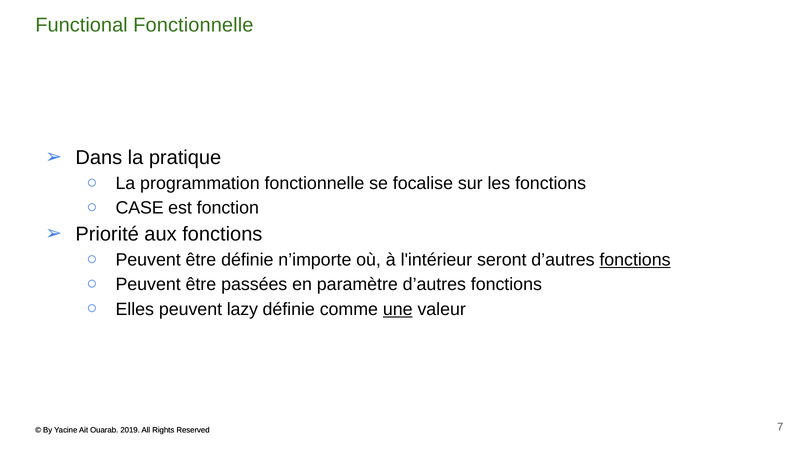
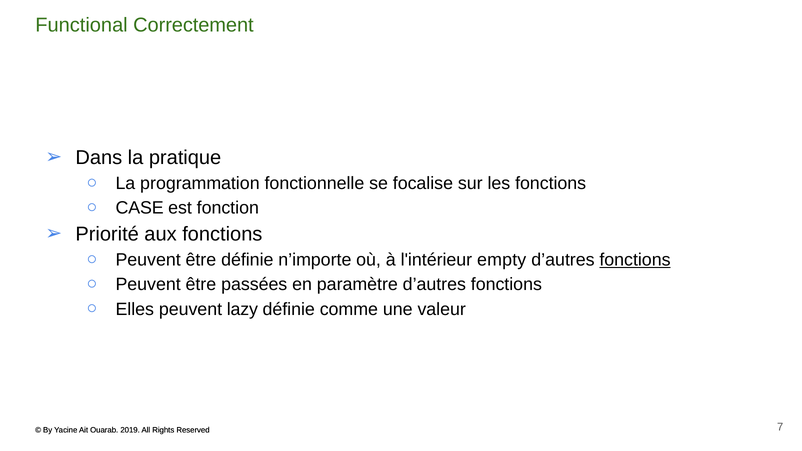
Functional Fonctionnelle: Fonctionnelle -> Correctement (193, 25)
seront: seront -> empty (502, 260)
une underline: present -> none (398, 309)
